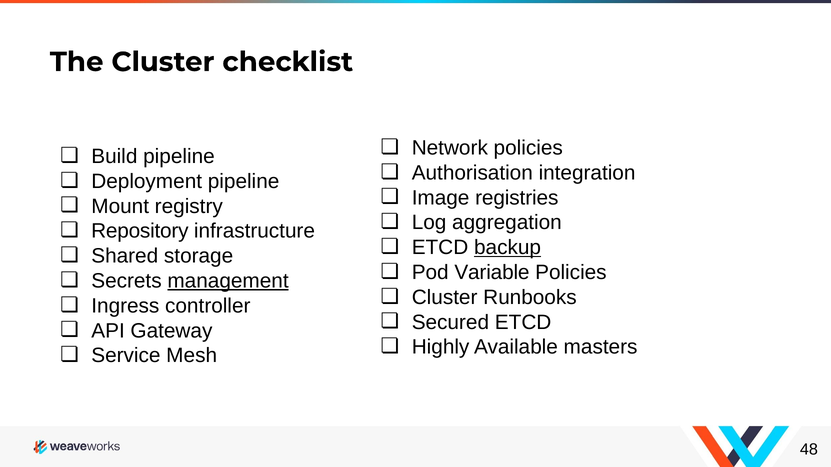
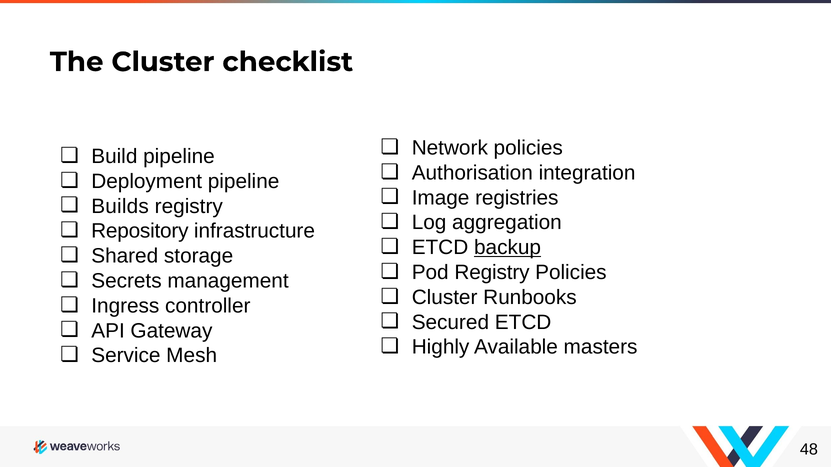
Mount: Mount -> Builds (120, 206)
Pod Variable: Variable -> Registry (492, 273)
management underline: present -> none (228, 281)
